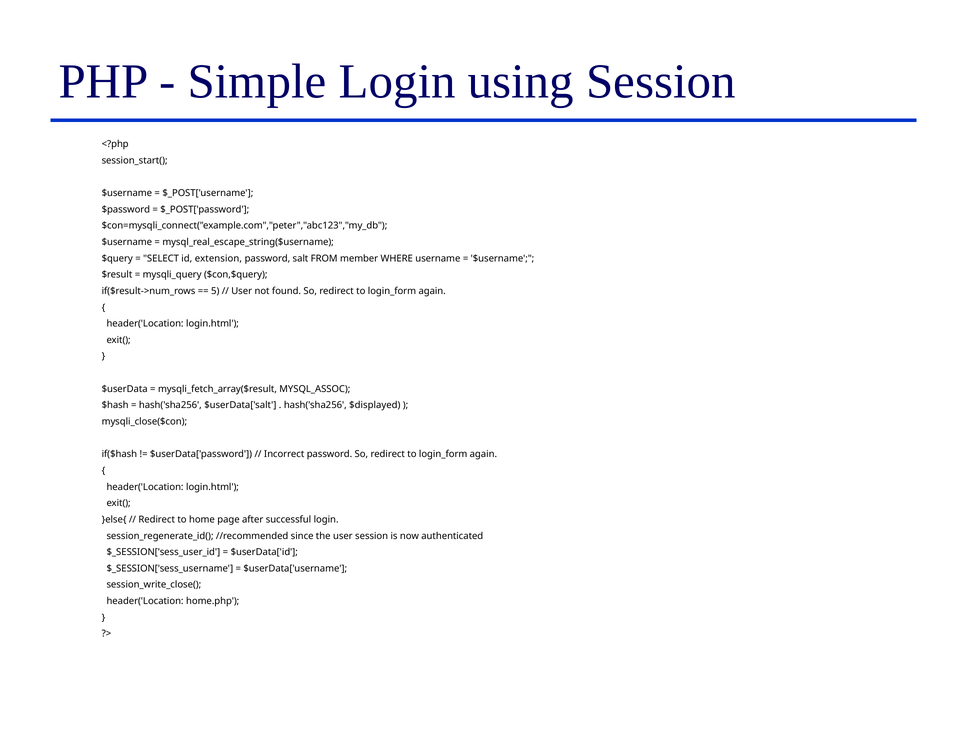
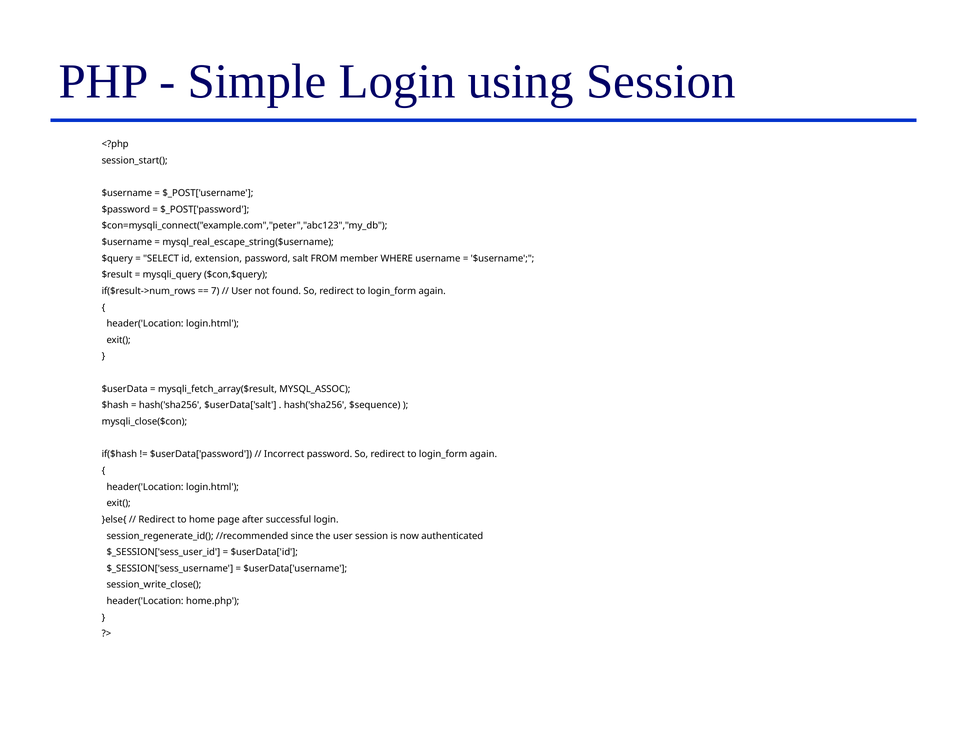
5: 5 -> 7 (215, 291)
$displayed: $displayed -> $sequence (375, 405)
